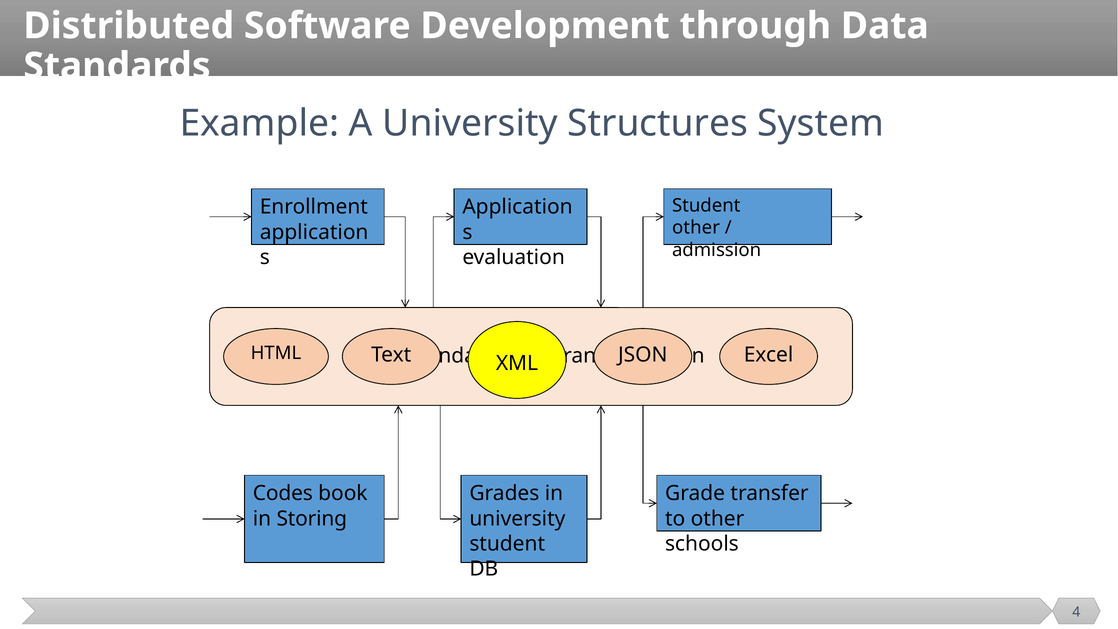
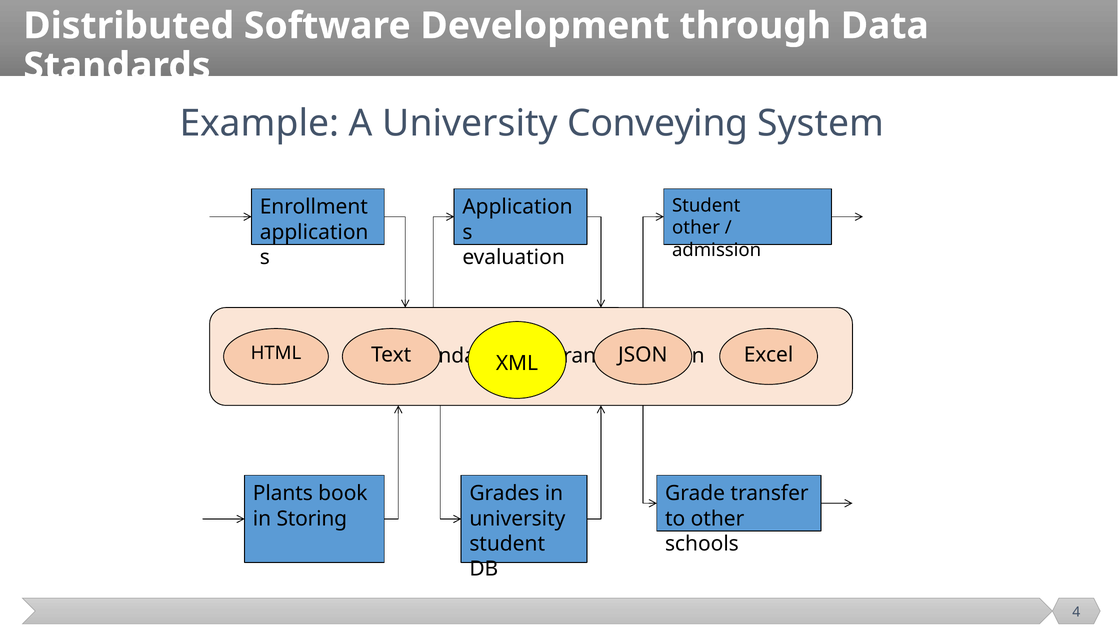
Structures: Structures -> Conveying (658, 123)
Codes: Codes -> Plants (283, 493)
